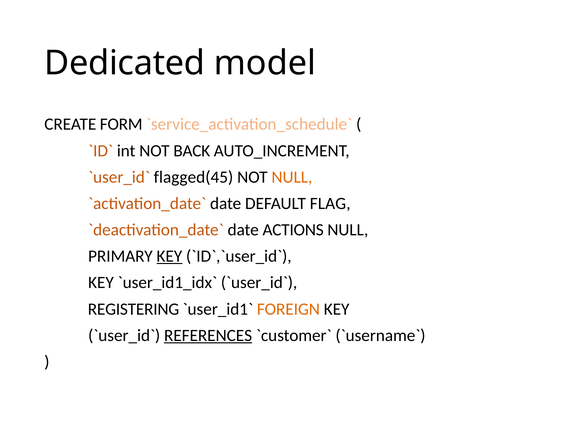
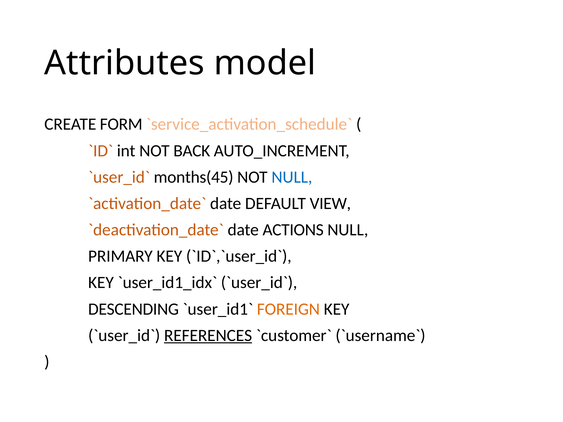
Dedicated: Dedicated -> Attributes (125, 63)
flagged(45: flagged(45 -> months(45 (194, 177)
NULL colour: orange -> blue (292, 177)
FLAG: FLAG -> VIEW (330, 204)
KEY underline: present -> none (169, 256)
REGISTERING: REGISTERING -> DESCENDING (134, 309)
